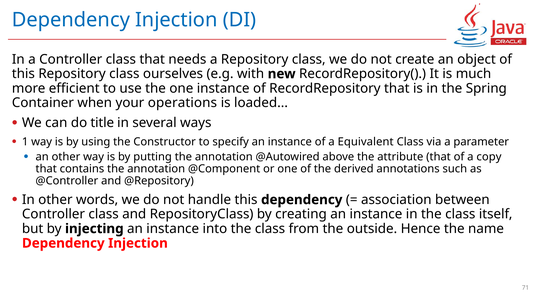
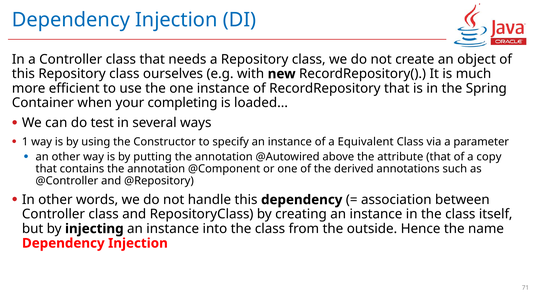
operations: operations -> completing (183, 103)
title: title -> test (102, 123)
